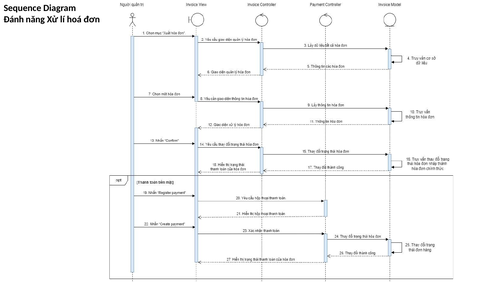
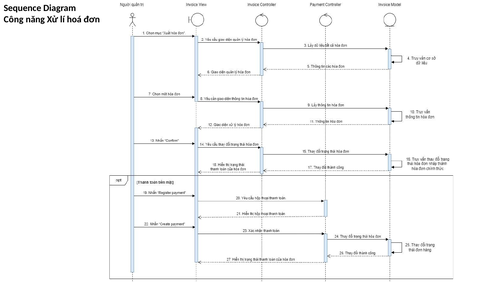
Đánh: Đánh -> Công (14, 19)
